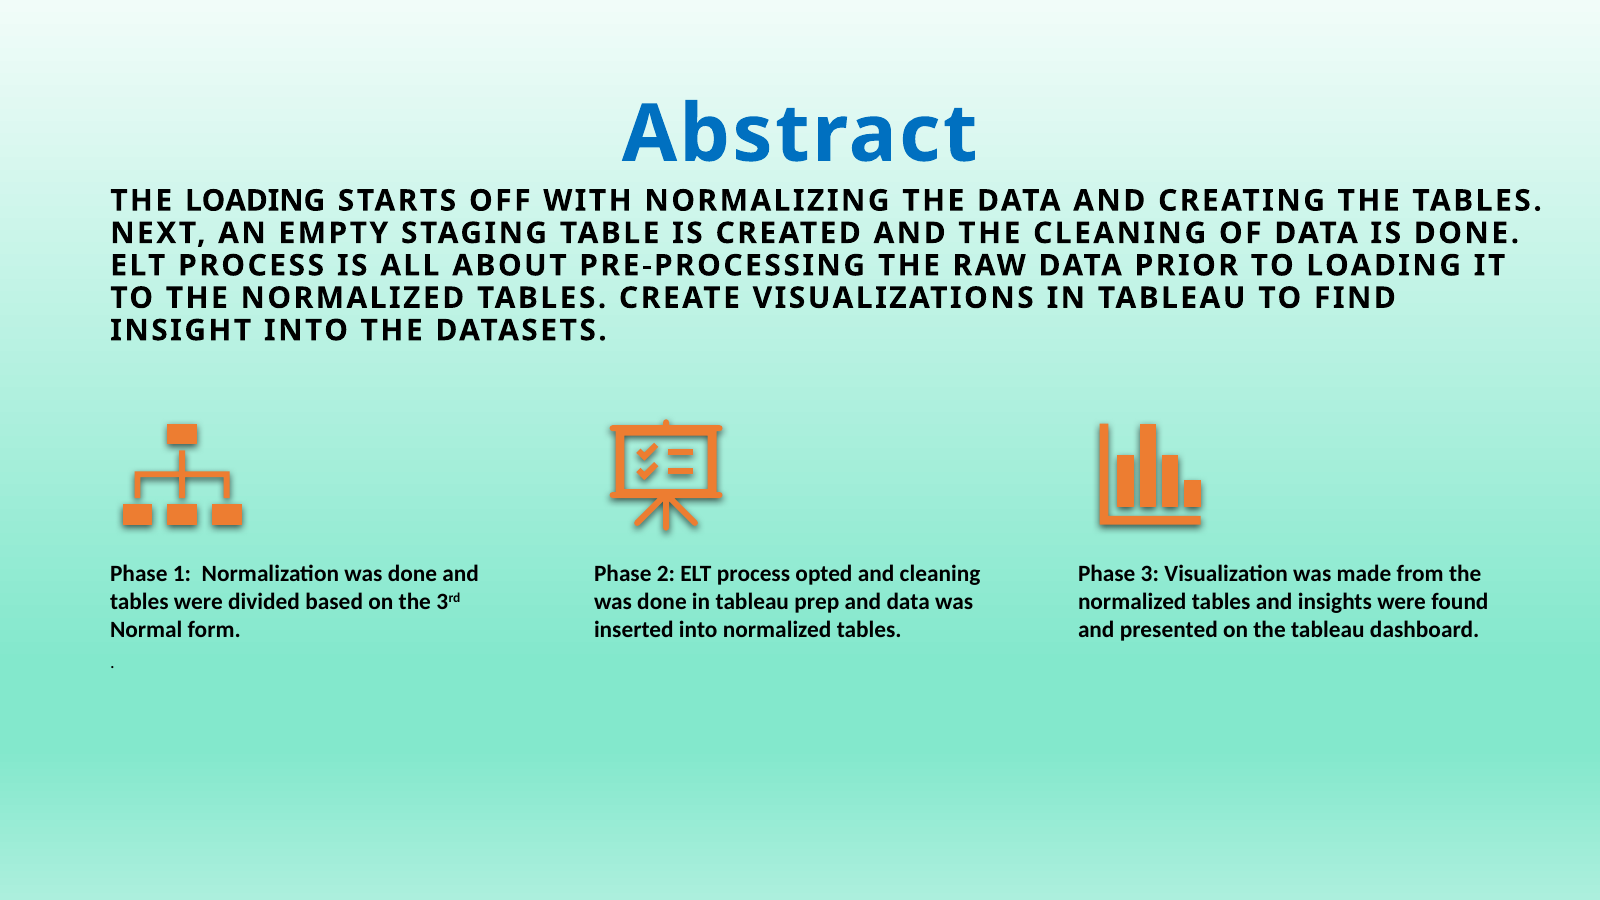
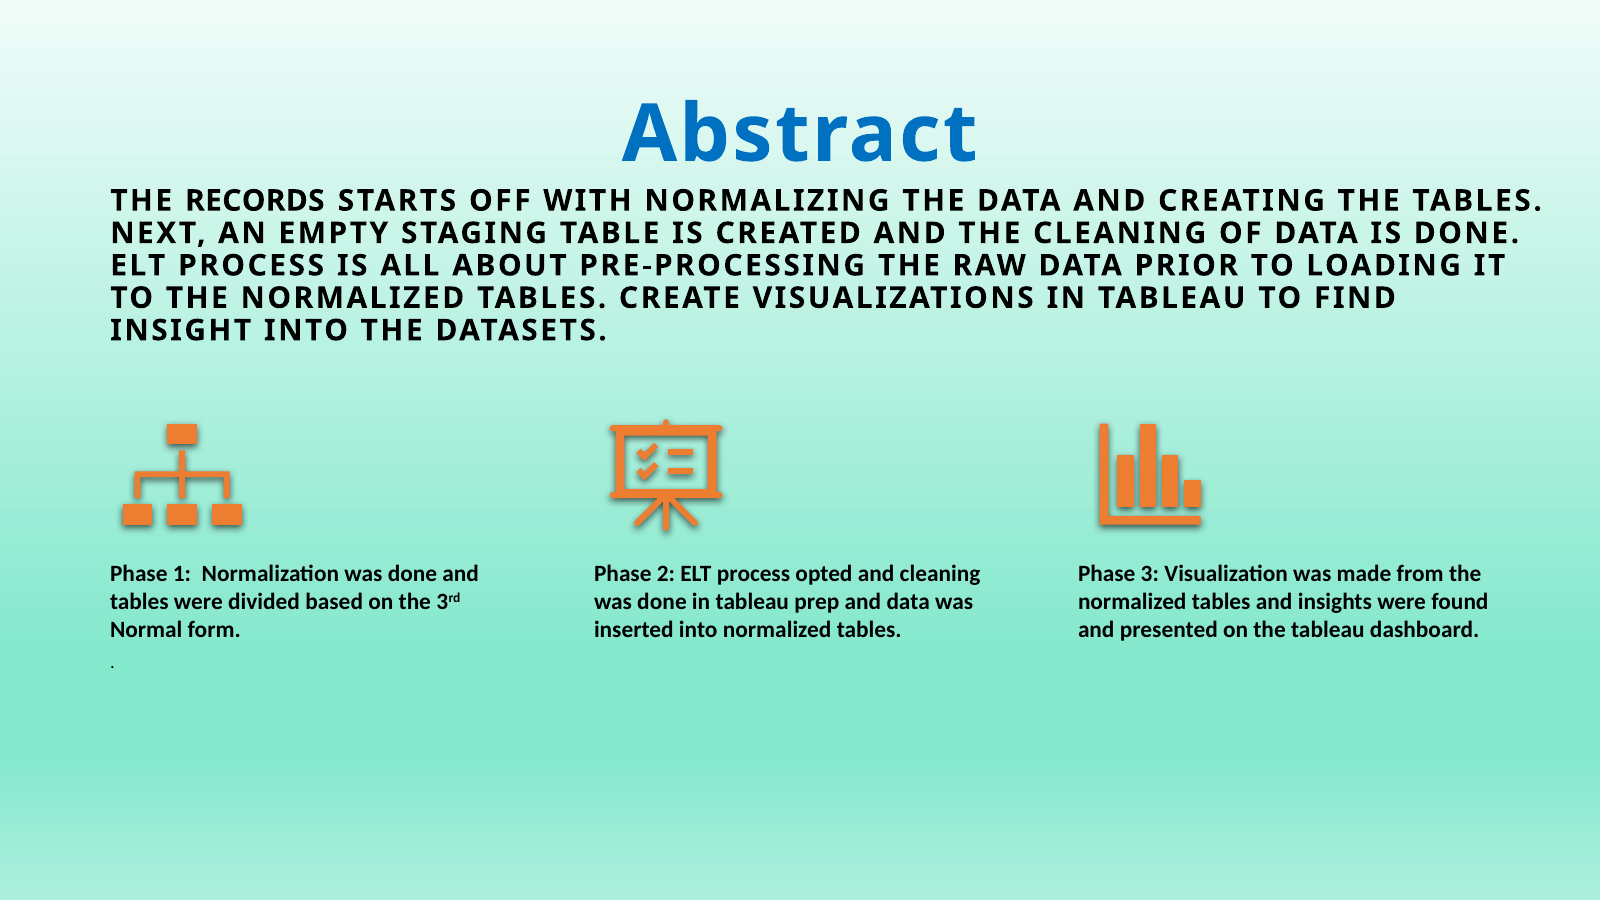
THE LOADING: LOADING -> RECORDS (255, 201)
